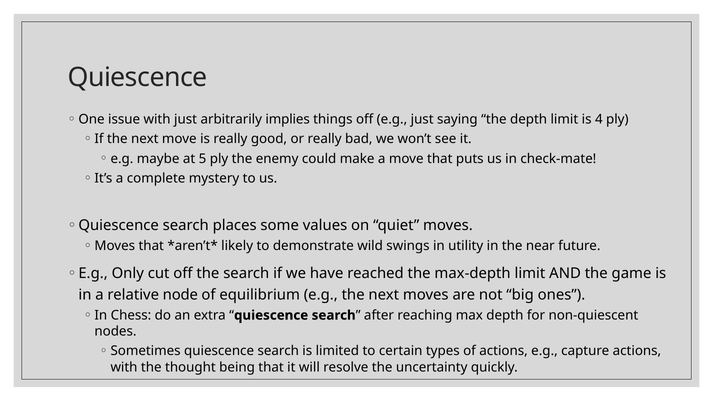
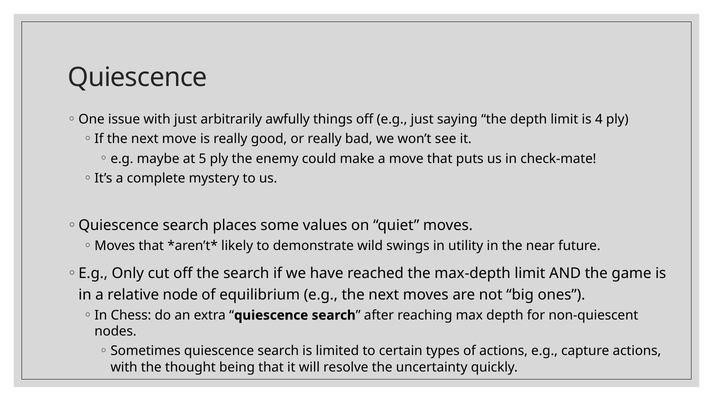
implies: implies -> awfully (288, 119)
